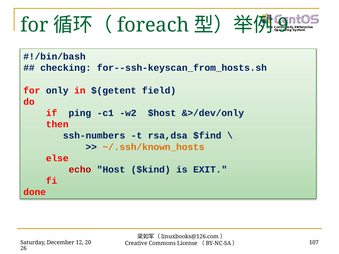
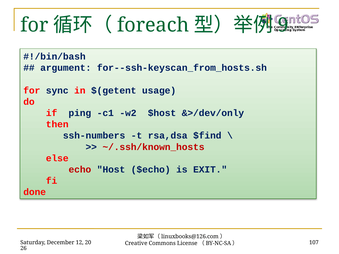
checking: checking -> argument (66, 68)
only: only -> sync (57, 91)
field: field -> usage (159, 91)
~/.ssh/known_hosts colour: orange -> red (154, 147)
$kind: $kind -> $echo (151, 170)
